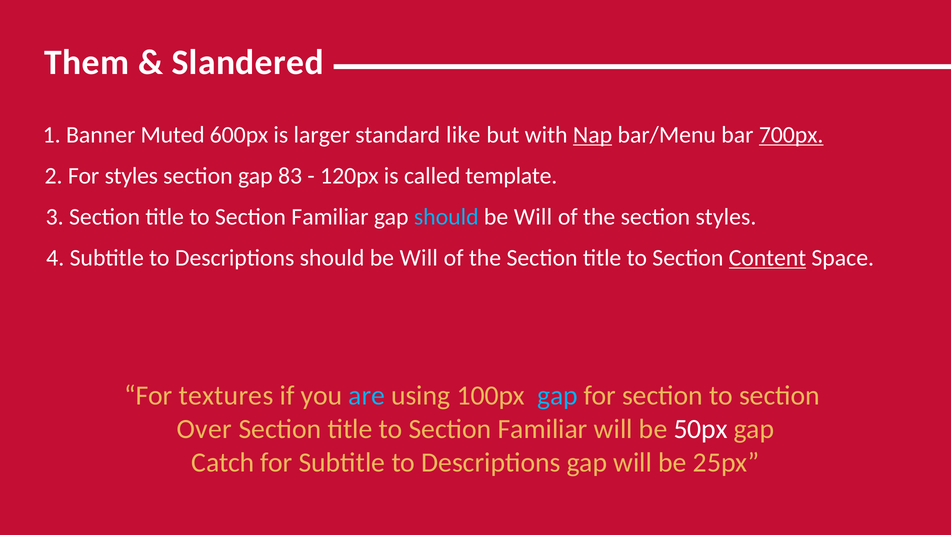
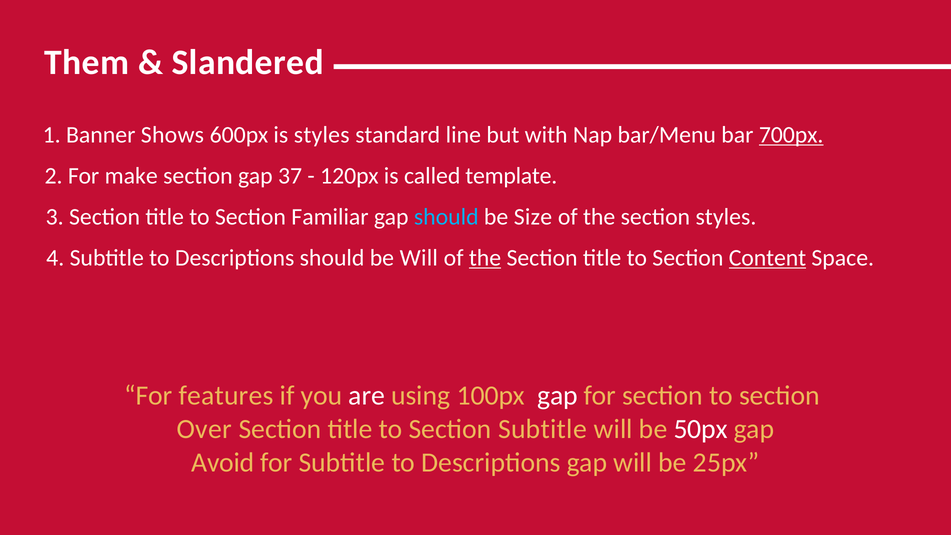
Muted: Muted -> Shows (172, 135)
is larger: larger -> styles (322, 135)
like: like -> line (463, 135)
Nap underline: present -> none (593, 135)
For styles: styles -> make (131, 176)
83: 83 -> 37 (290, 176)
Will: Will -> Size (533, 217)
the underline: none -> present (485, 258)
textures: textures -> features (226, 396)
are colour: light blue -> white (367, 396)
gap colour: light blue -> white (557, 396)
Familiar: Familiar -> Subtitle (542, 429)
Catch: Catch -> Avoid (223, 462)
